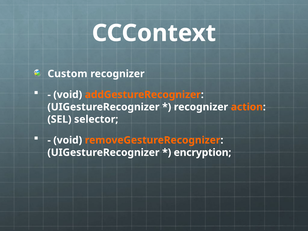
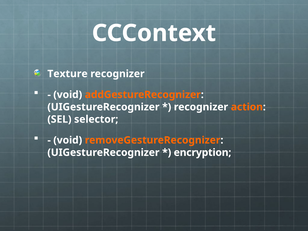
Custom: Custom -> Texture (68, 74)
